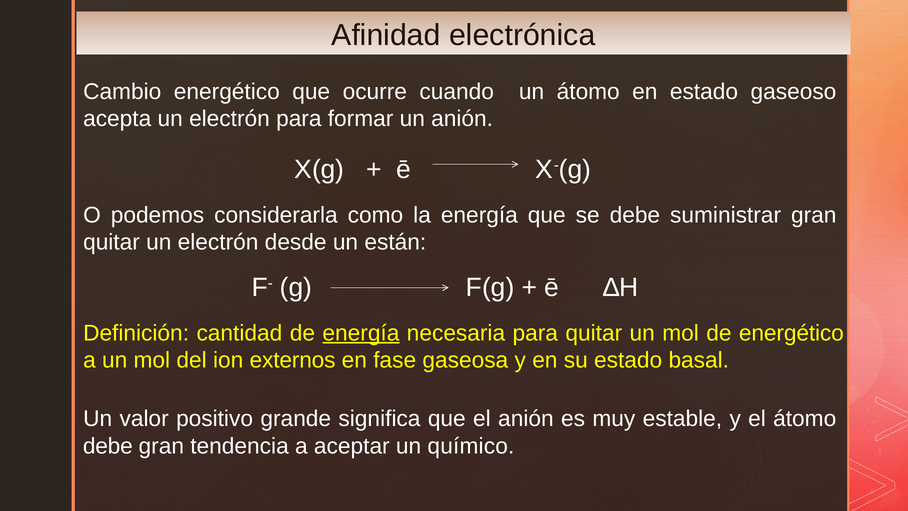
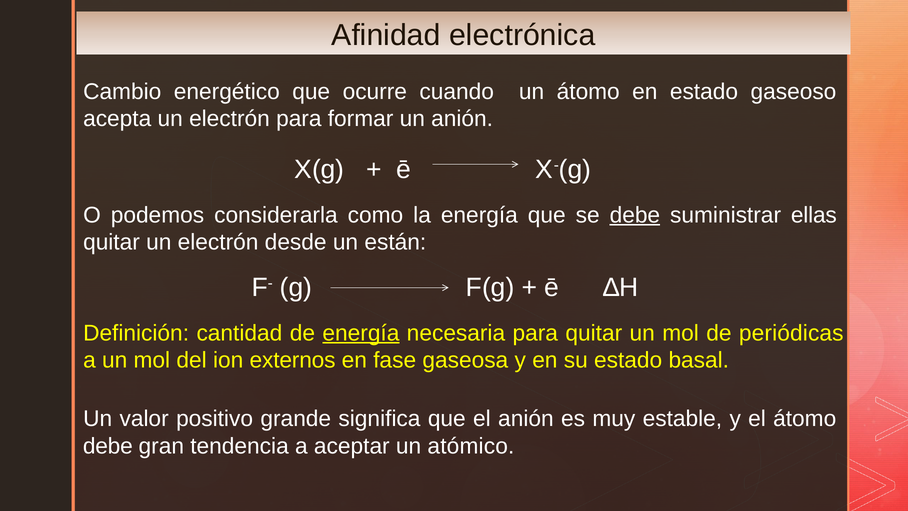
debe underline: none -> present (635, 215)
suministrar gran: gran -> ellas (814, 215)
de energético: energético -> periódicas (791, 333)
químico: químico -> atómico (471, 446)
